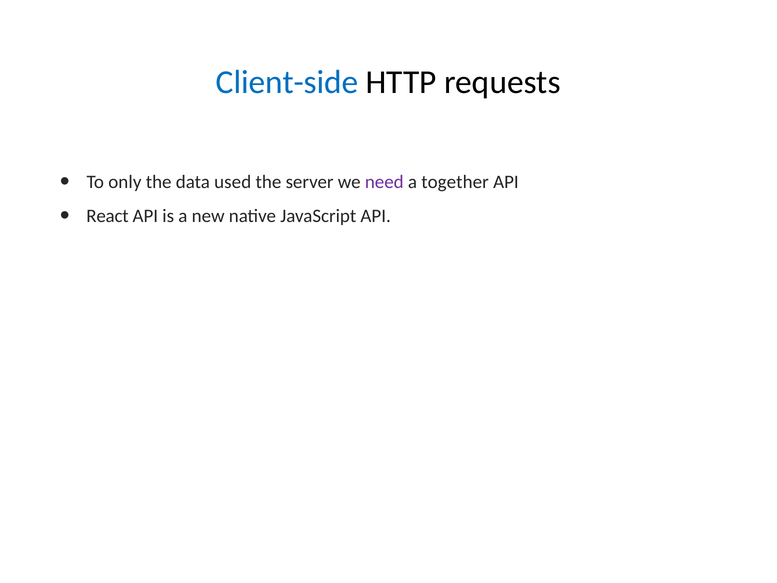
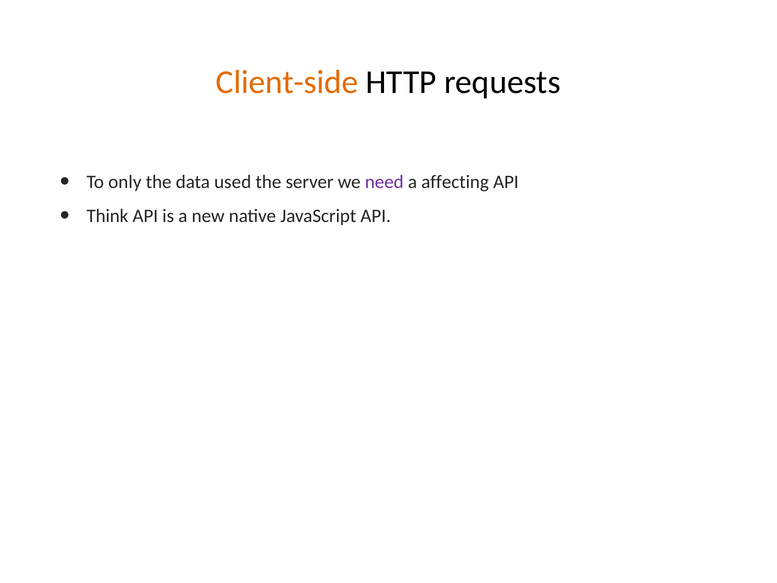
Client-side colour: blue -> orange (287, 82)
together: together -> affecting (455, 182)
React: React -> Think (107, 216)
